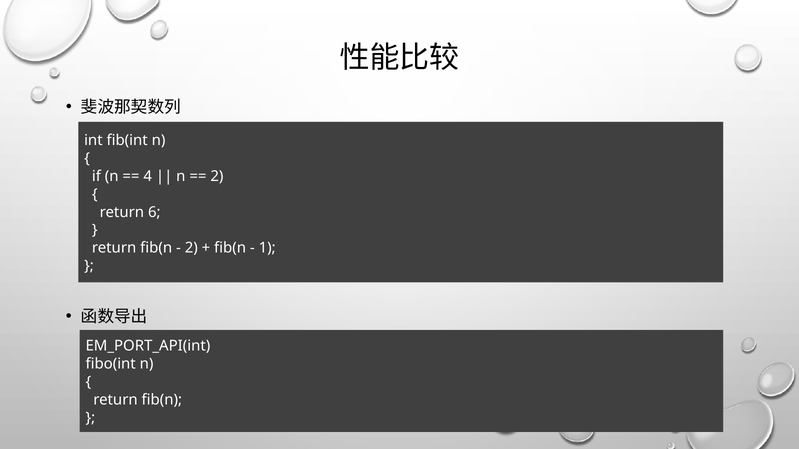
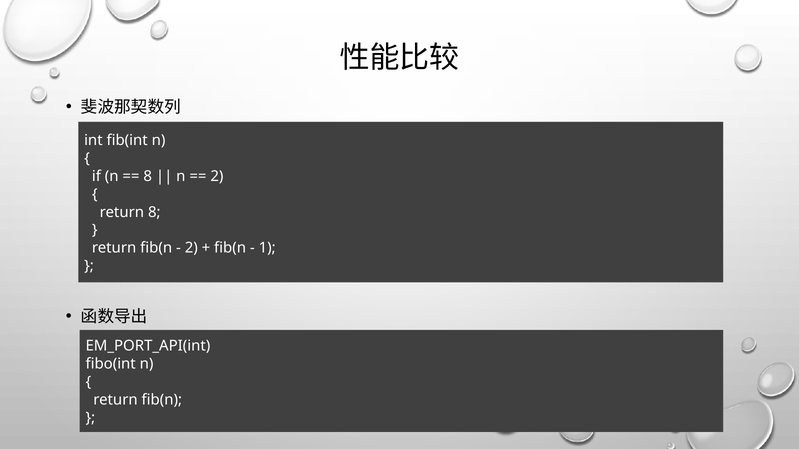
4: 4 -> 8 (148, 176)
return 6: 6 -> 8 (154, 212)
